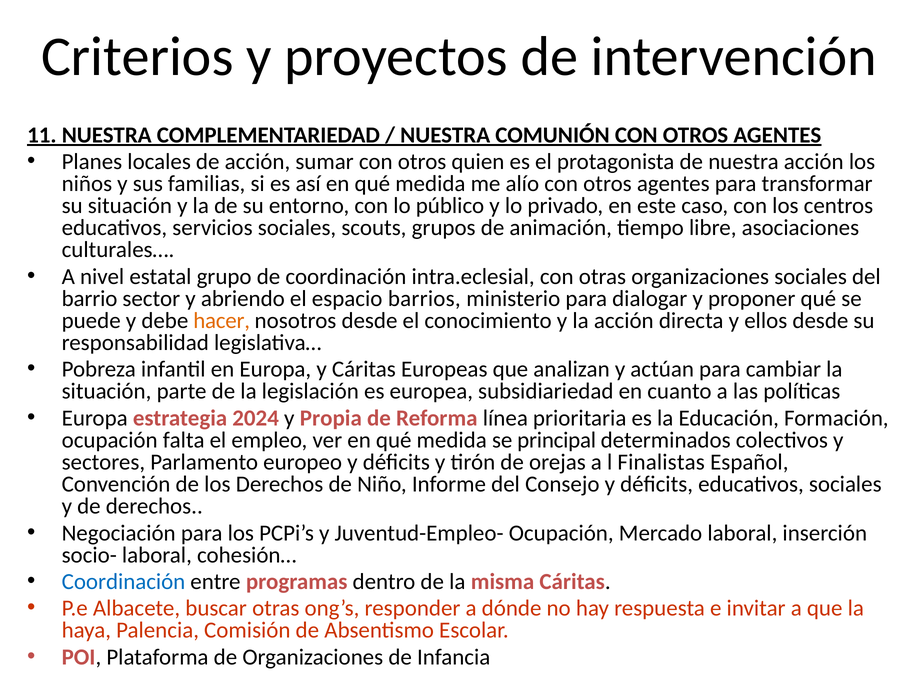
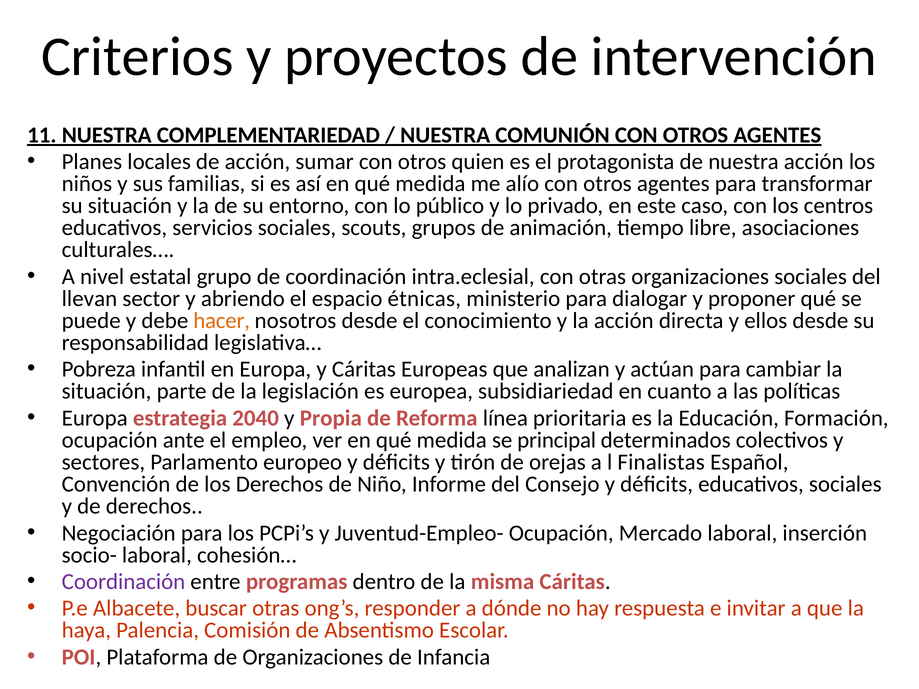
barrio: barrio -> llevan (89, 299)
barrios: barrios -> étnicas (424, 299)
2024: 2024 -> 2040 (256, 418)
falta: falta -> ante (184, 440)
Coordinación colour: blue -> purple (123, 582)
